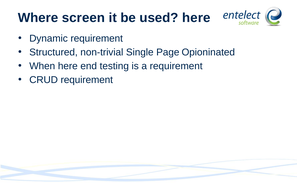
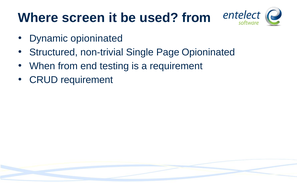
used here: here -> from (196, 18)
Dynamic requirement: requirement -> opioninated (97, 39)
When here: here -> from (68, 66)
